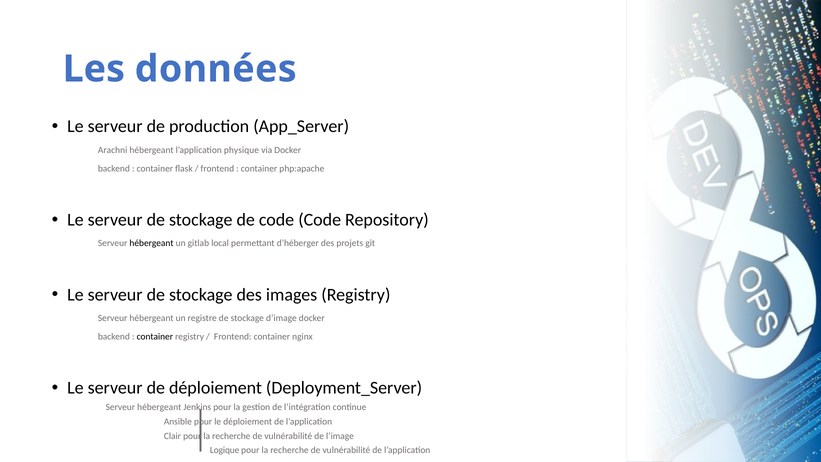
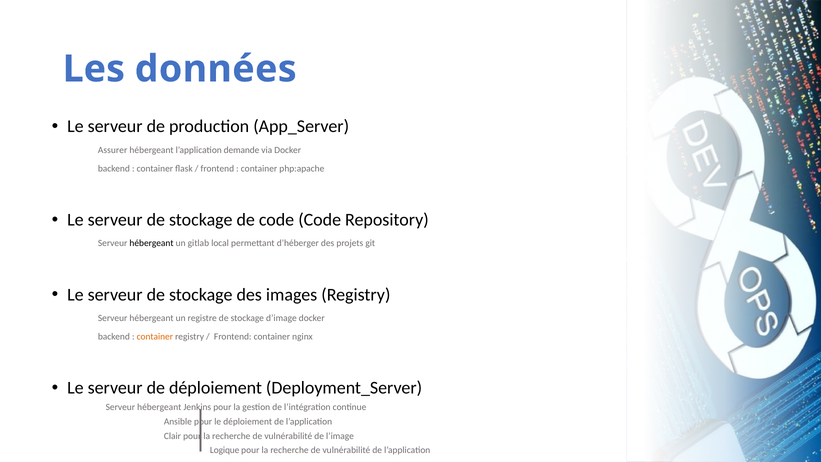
Arachni: Arachni -> Assurer (113, 150)
physique: physique -> demande (242, 150)
container colour: black -> orange (155, 337)
